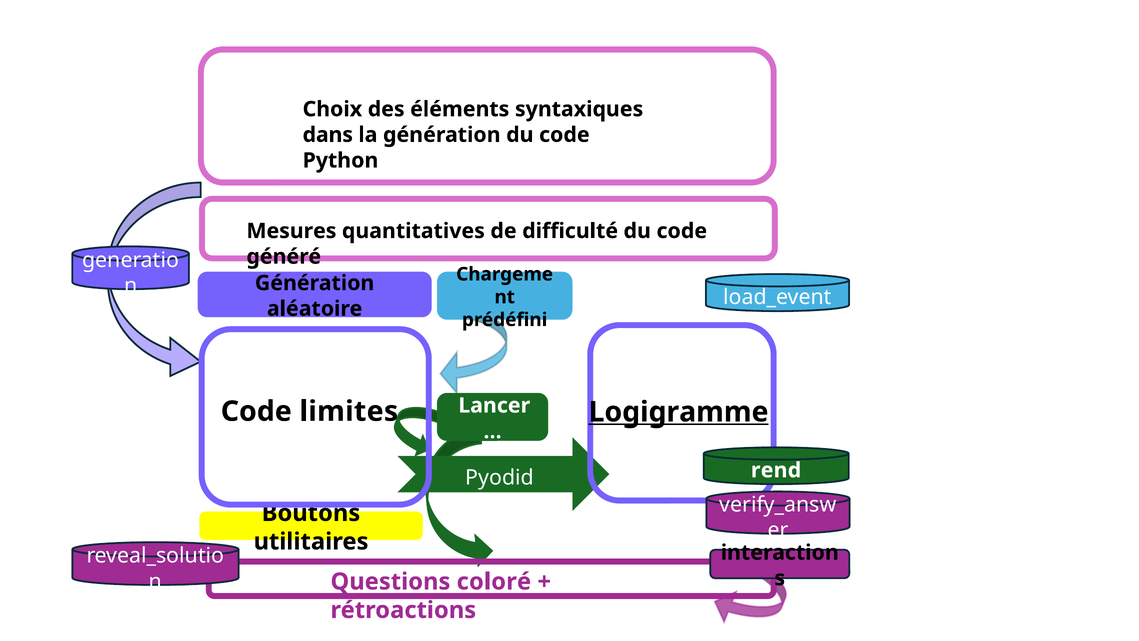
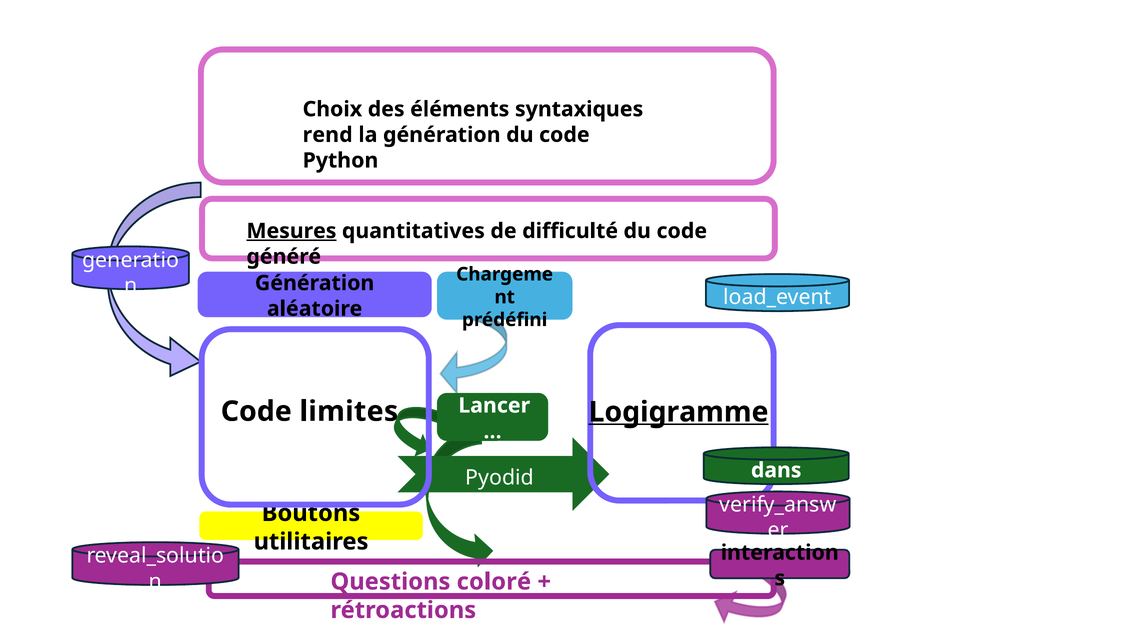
dans: dans -> rend (328, 135)
Mesures underline: none -> present (291, 231)
rend: rend -> dans (776, 470)
